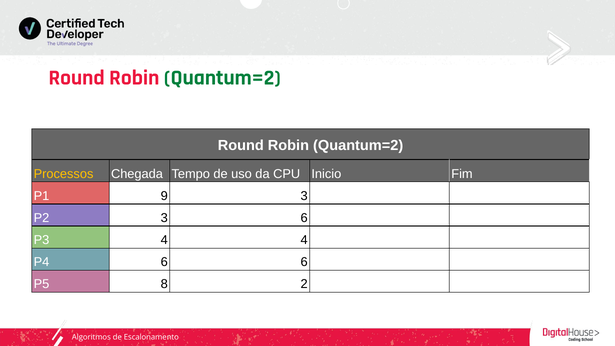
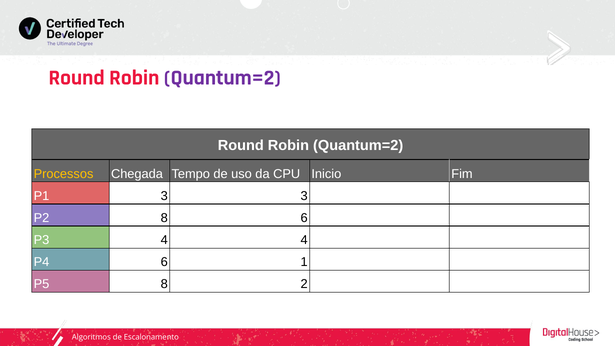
Quantum=2 colour: green -> purple (222, 78)
P1 9: 9 -> 3 (164, 196)
P2 3: 3 -> 8 (164, 218)
6 6: 6 -> 1 (304, 262)
